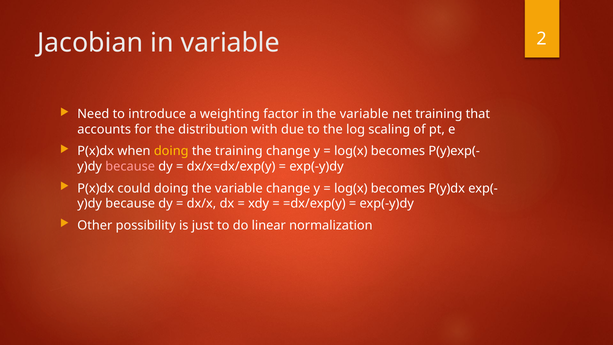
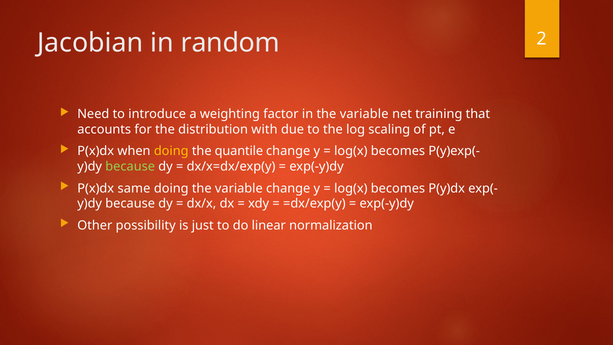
in variable: variable -> random (230, 43)
the training: training -> quantile (239, 151)
because colour: pink -> light green (130, 166)
could: could -> same (134, 188)
